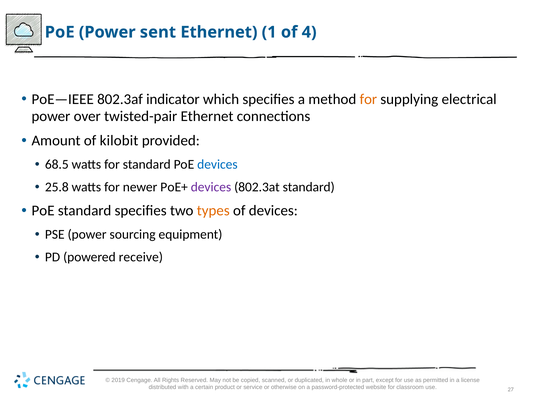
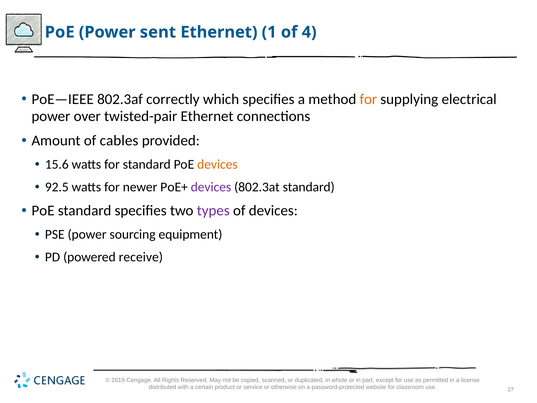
indicator: indicator -> correctly (173, 99)
kilobit: kilobit -> cables (119, 141)
68.5: 68.5 -> 15.6 (57, 164)
devices colour: blue -> orange (217, 164)
25.8: 25.8 -> 92.5 (57, 187)
types colour: orange -> purple (213, 211)
